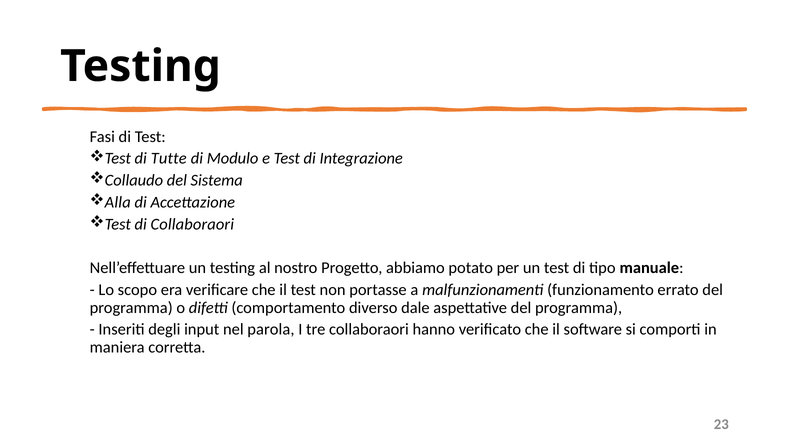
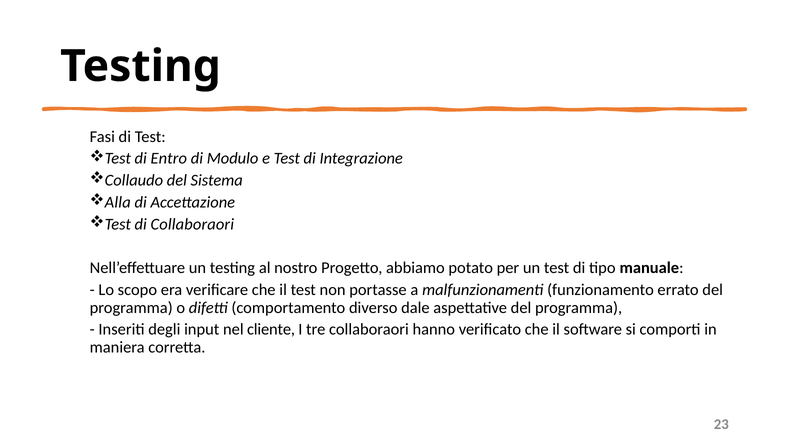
Tutte: Tutte -> Entro (169, 158)
parola: parola -> cliente (271, 329)
